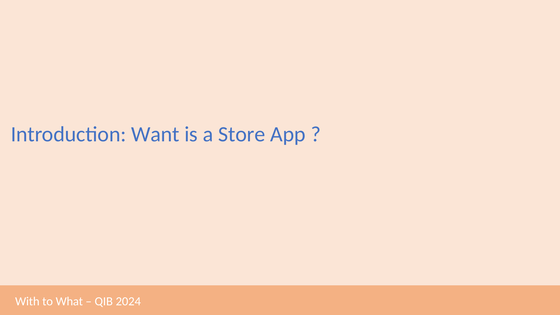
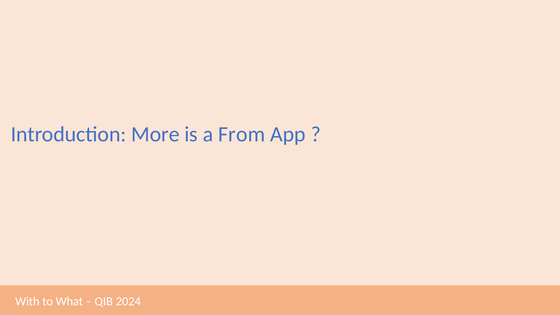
Want: Want -> More (155, 134)
Store: Store -> From (242, 134)
